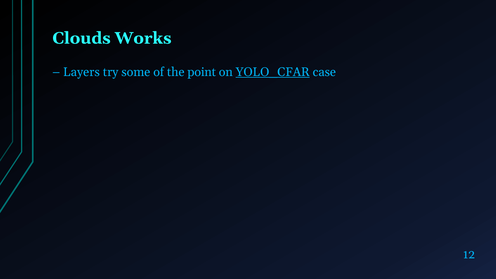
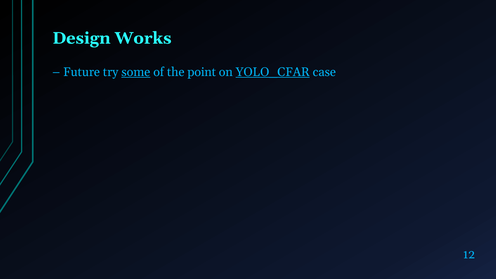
Clouds: Clouds -> Design (82, 38)
Layers: Layers -> Future (82, 72)
some underline: none -> present (136, 72)
